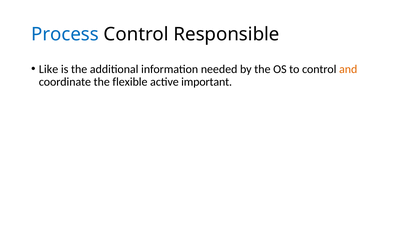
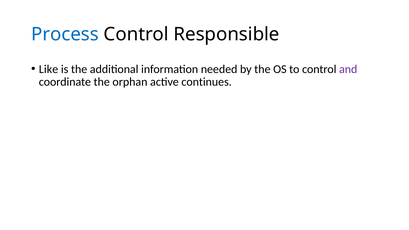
and colour: orange -> purple (348, 69)
flexible: flexible -> orphan (130, 82)
important: important -> continues (207, 82)
